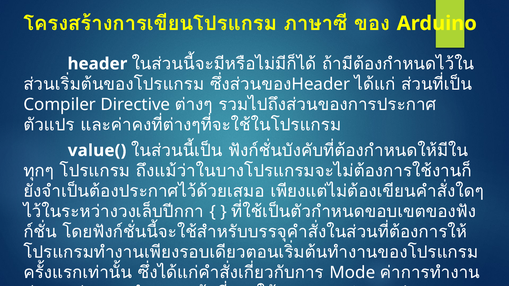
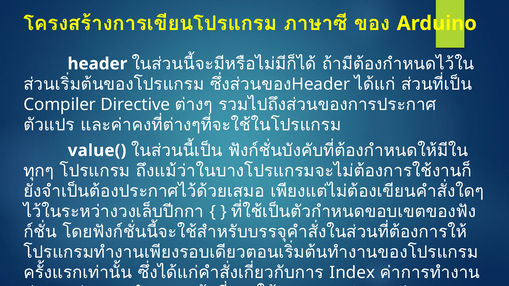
Mode: Mode -> Index (352, 273)
